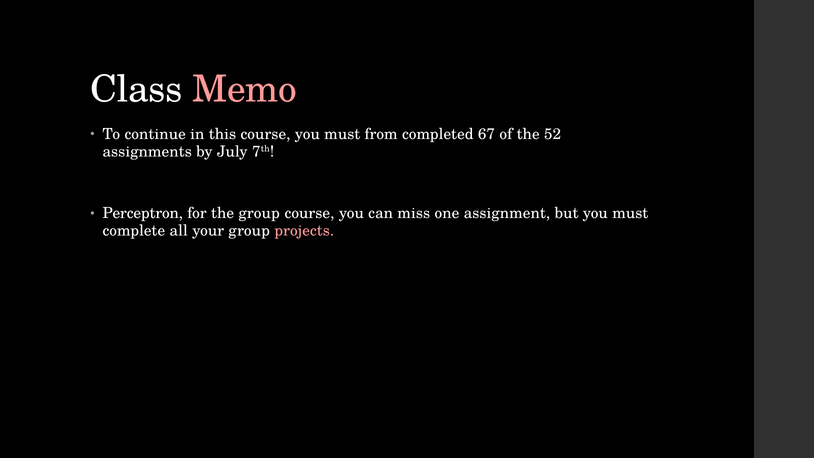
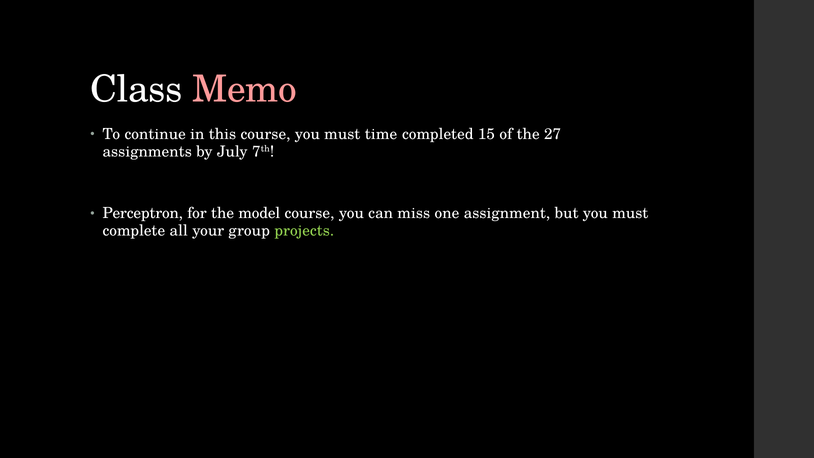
from: from -> time (381, 134)
67: 67 -> 15 (486, 134)
52: 52 -> 27 (553, 134)
the group: group -> model (259, 213)
projects colour: pink -> light green (304, 231)
